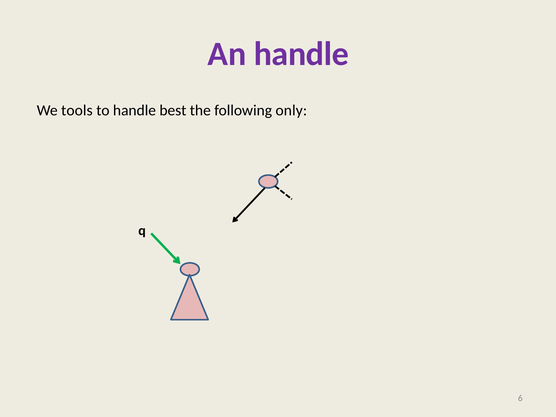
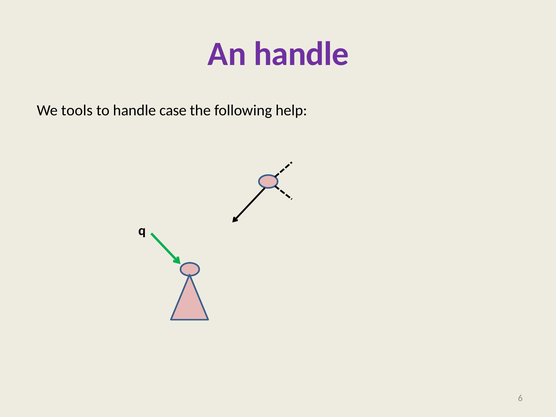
best: best -> case (173, 110)
only: only -> help (291, 110)
